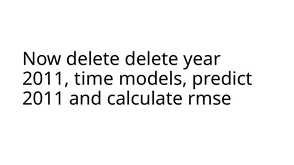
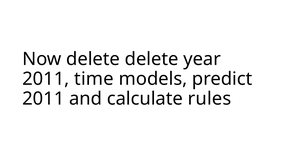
rmse: rmse -> rules (210, 99)
